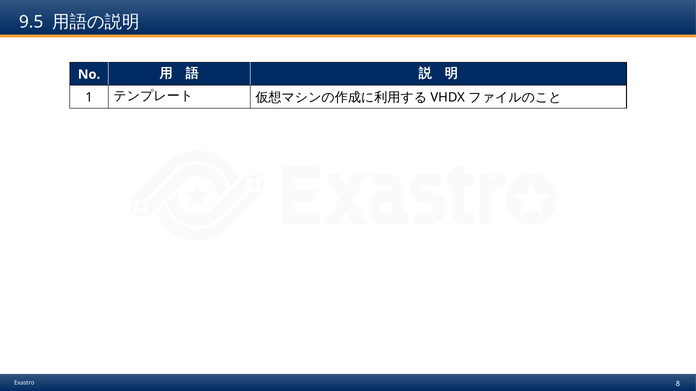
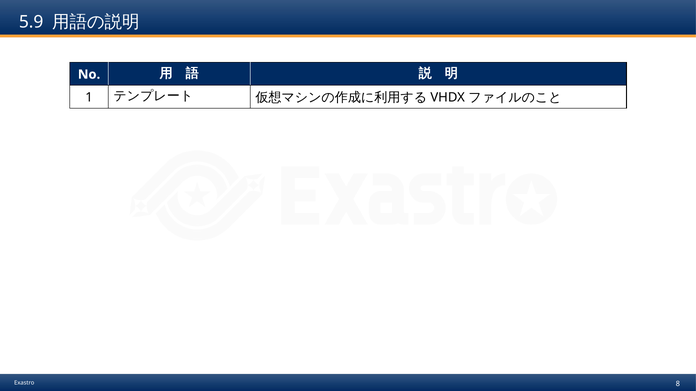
9.5: 9.5 -> 5.9 (31, 22)
